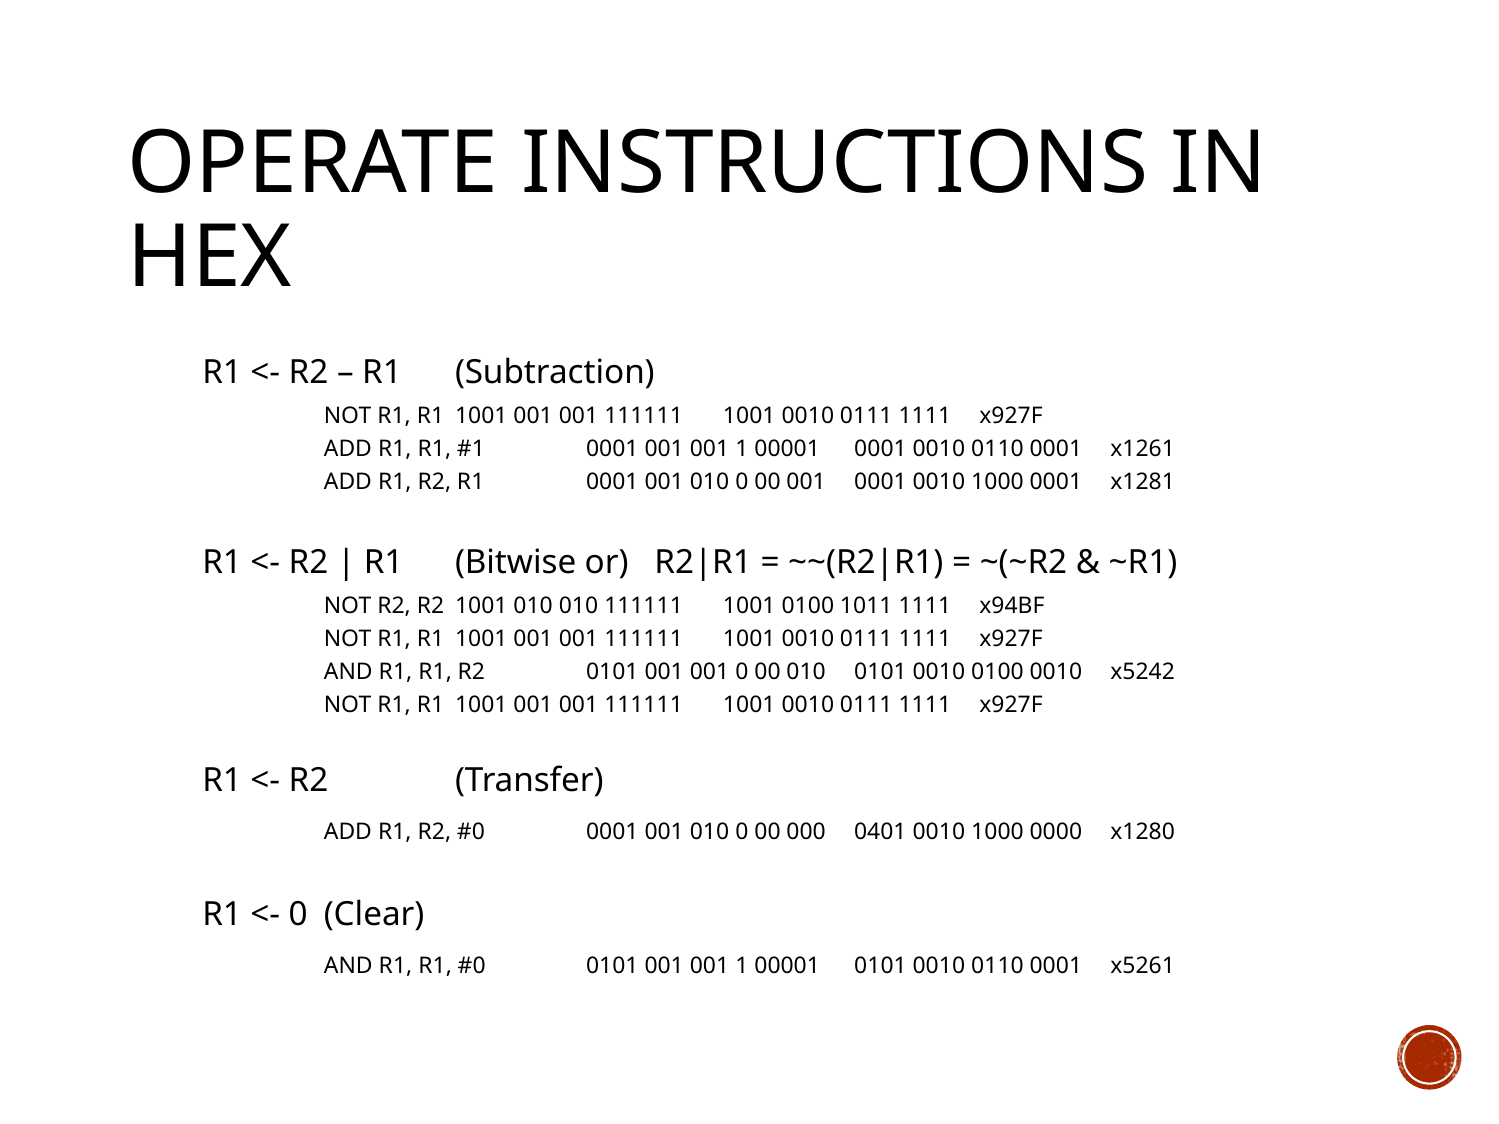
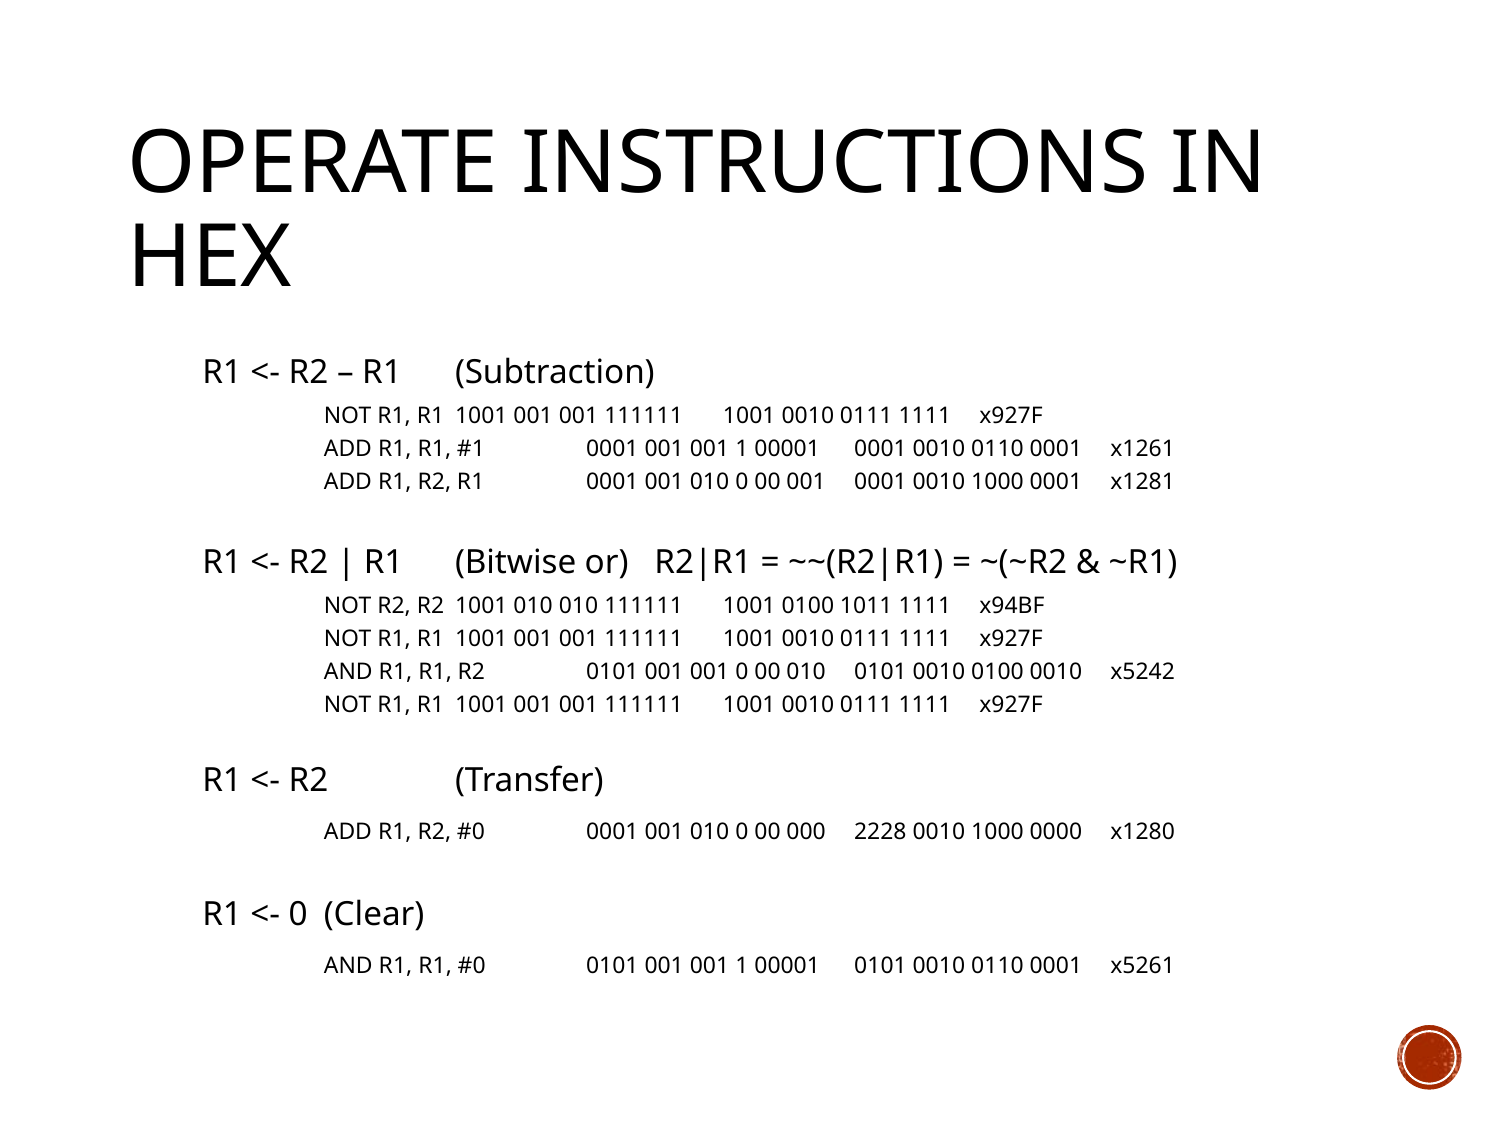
0401: 0401 -> 2228 (880, 832)
